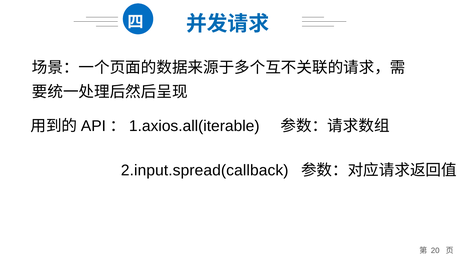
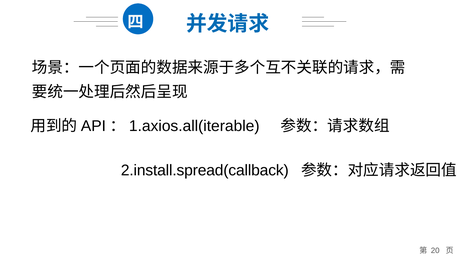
2.input.spread(callback: 2.input.spread(callback -> 2.install.spread(callback (205, 171)
